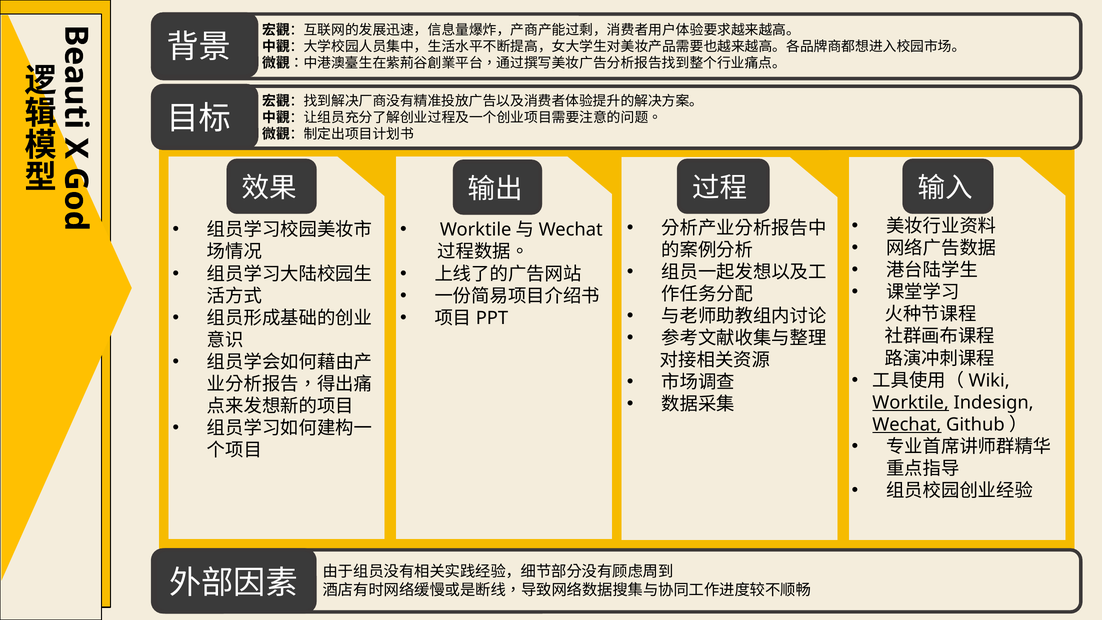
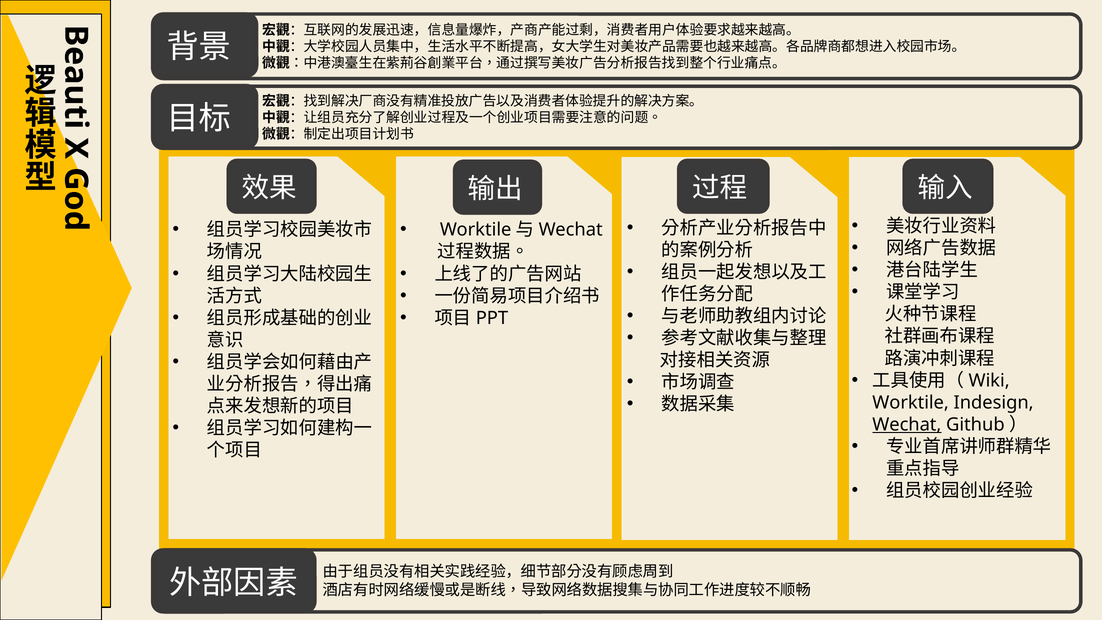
Worktile underline: present -> none (911, 402)
